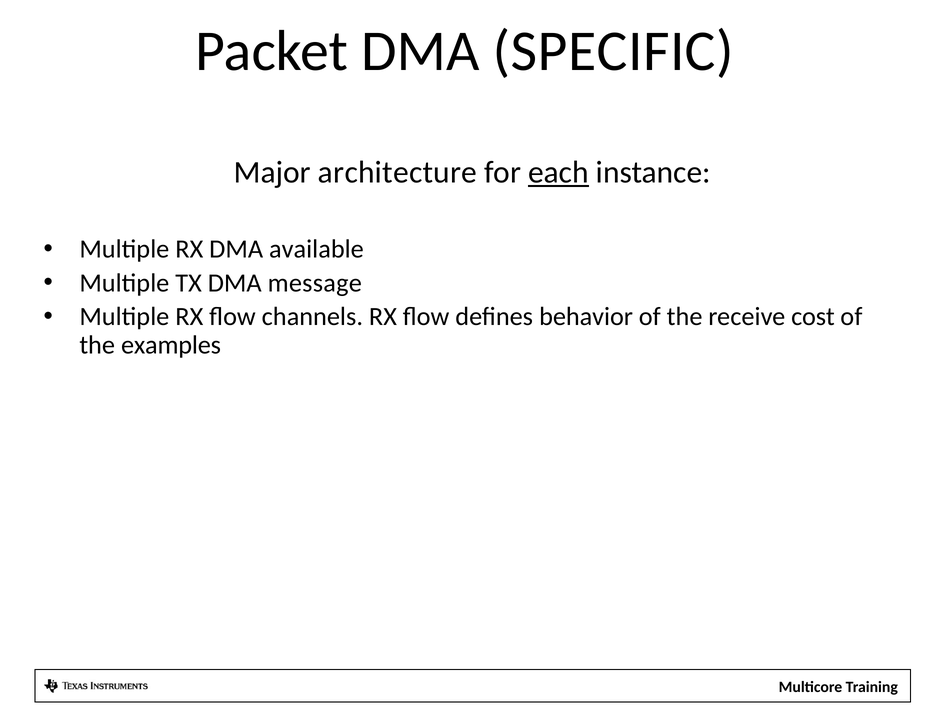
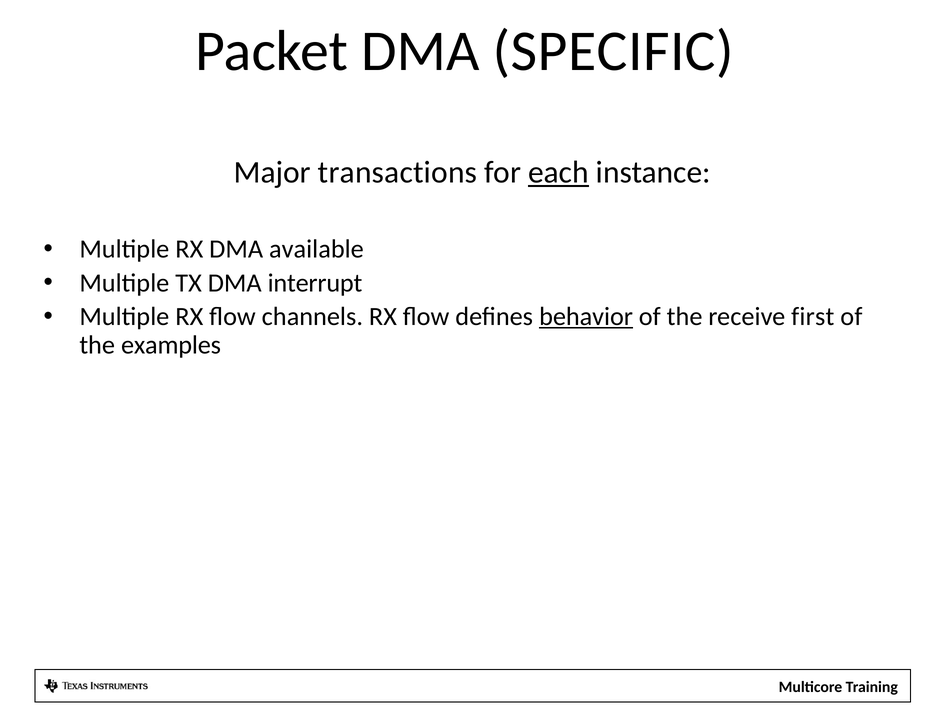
architecture: architecture -> transactions (398, 173)
message: message -> interrupt (315, 283)
behavior underline: none -> present (586, 317)
cost: cost -> first (813, 317)
